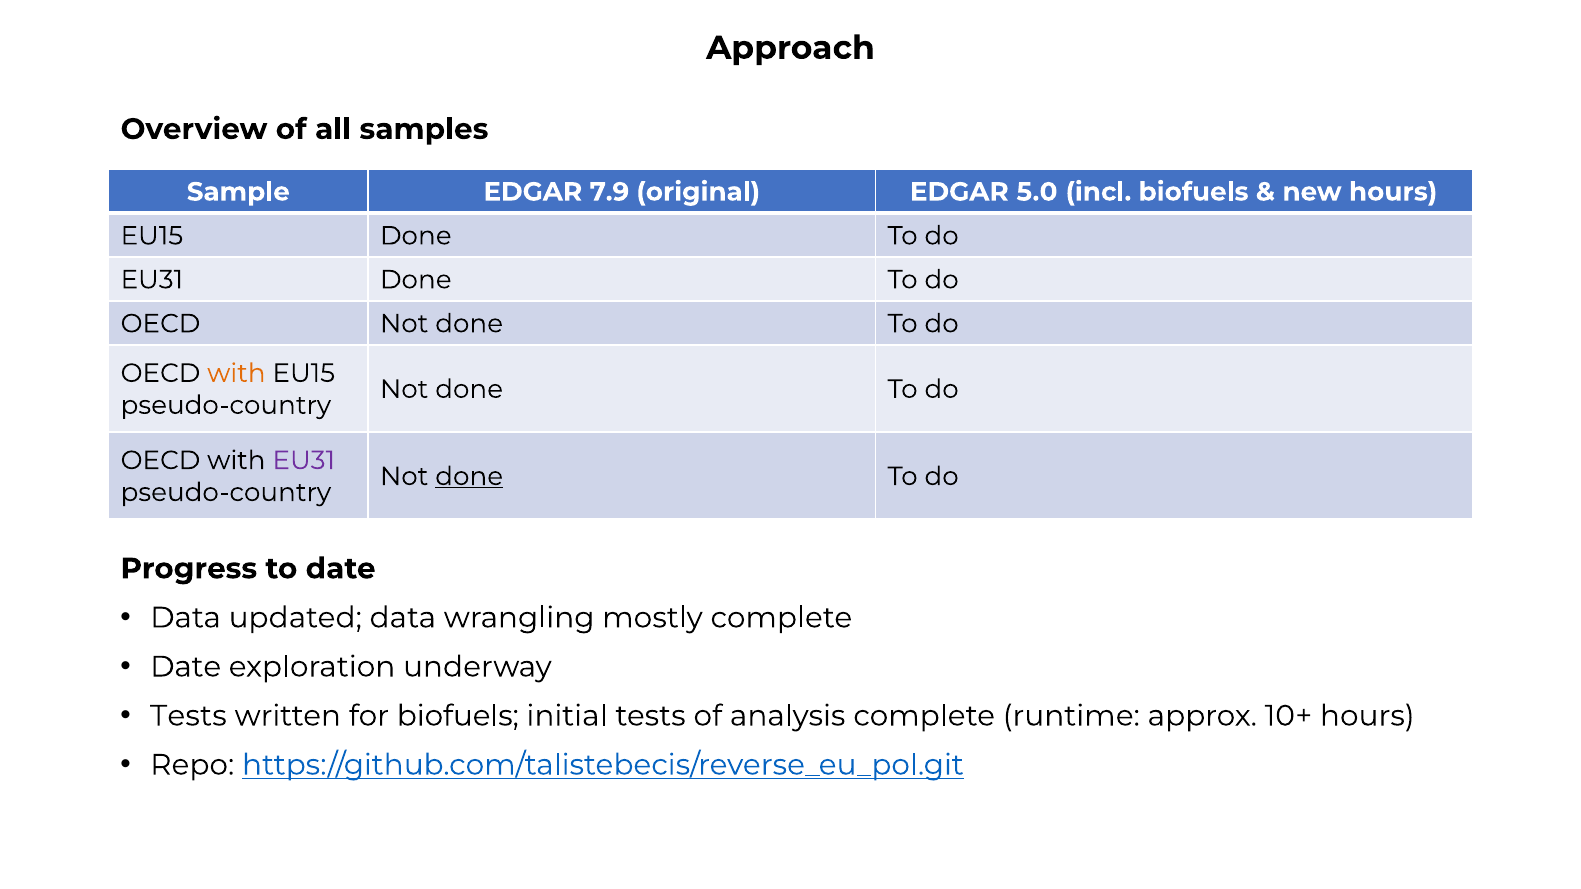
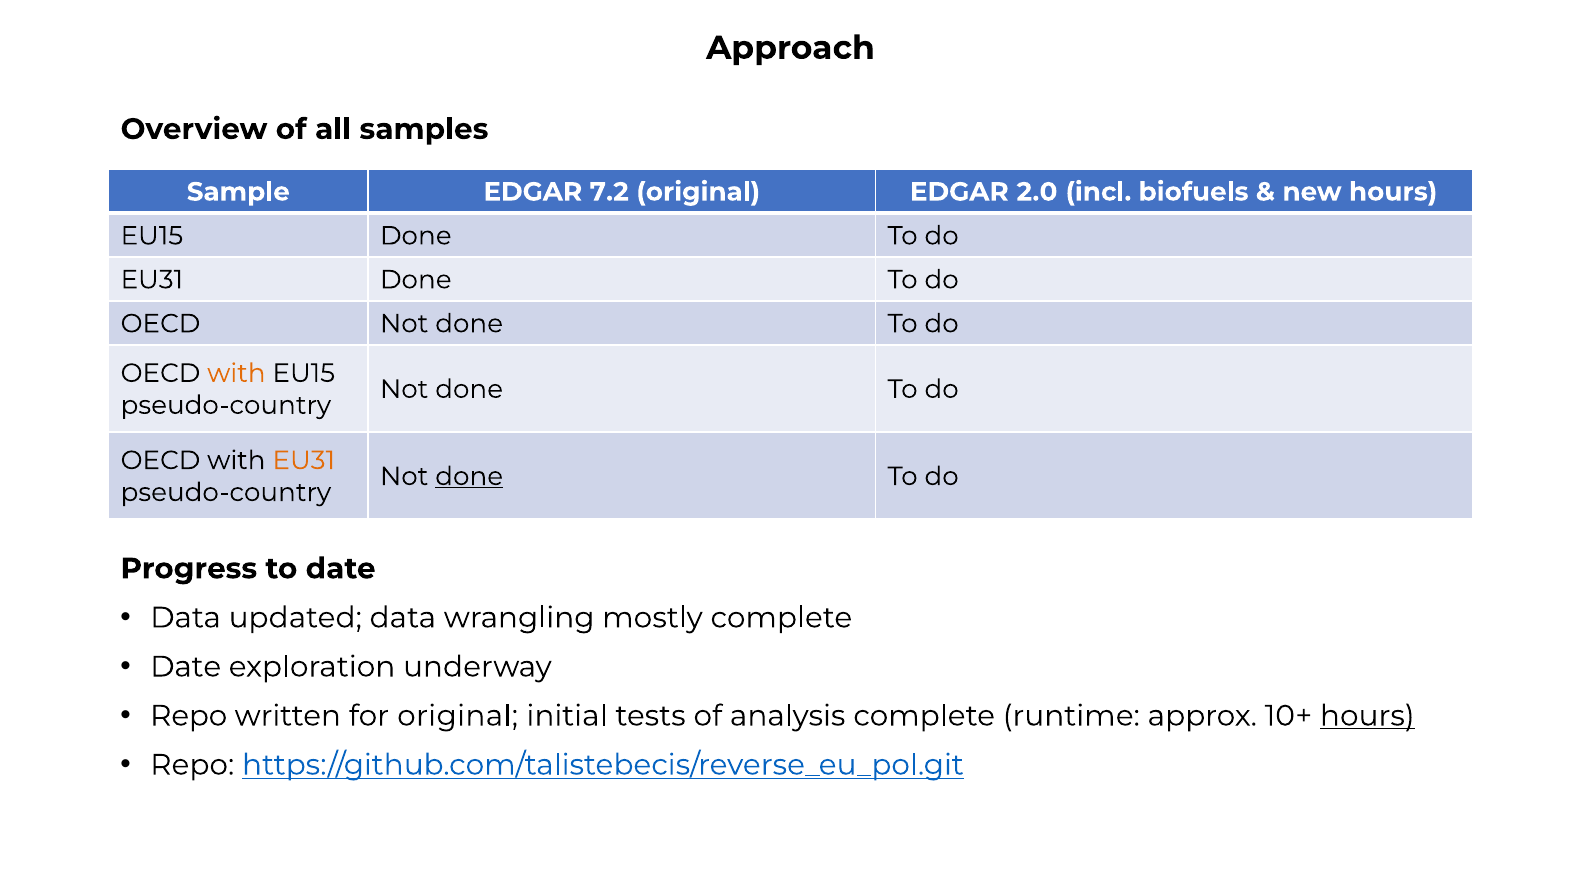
7.9: 7.9 -> 7.2 (609, 192)
5.0: 5.0 -> 2.0 (1037, 192)
EU31 colour: purple -> orange (304, 461)
Tests: Tests -> Repo (189, 716)
for biofuels: biofuels -> original (458, 716)
hours underline: none -> present (1367, 716)
